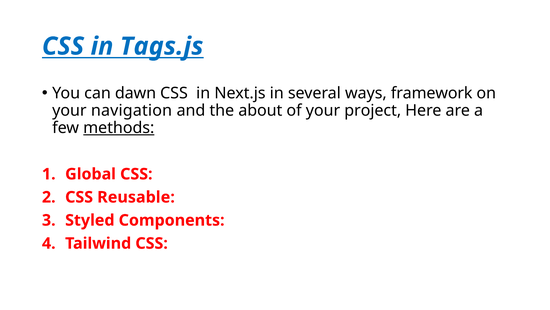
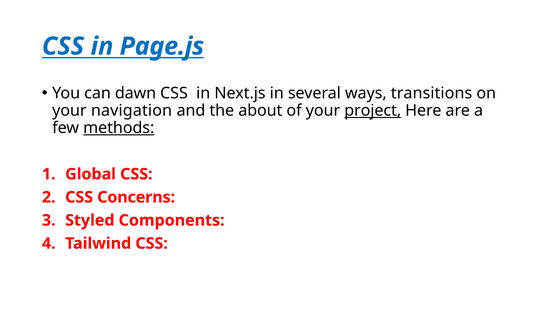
Tags.js: Tags.js -> Page.js (162, 46)
framework: framework -> transitions (432, 93)
project underline: none -> present (373, 110)
Reusable: Reusable -> Concerns (136, 197)
